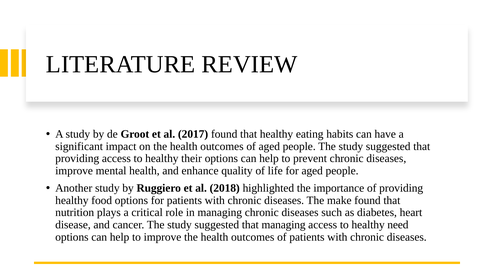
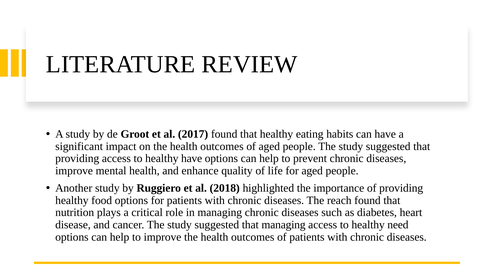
healthy their: their -> have (192, 158)
make: make -> reach (339, 200)
